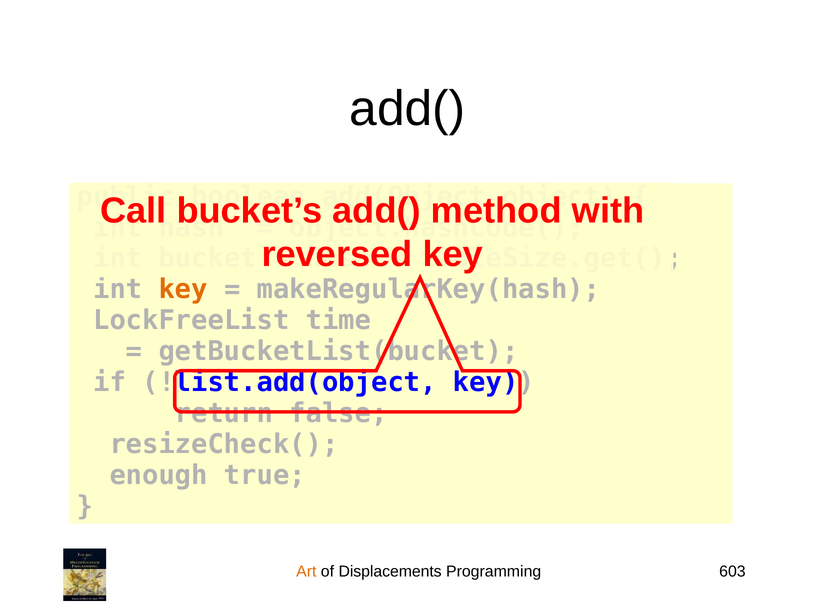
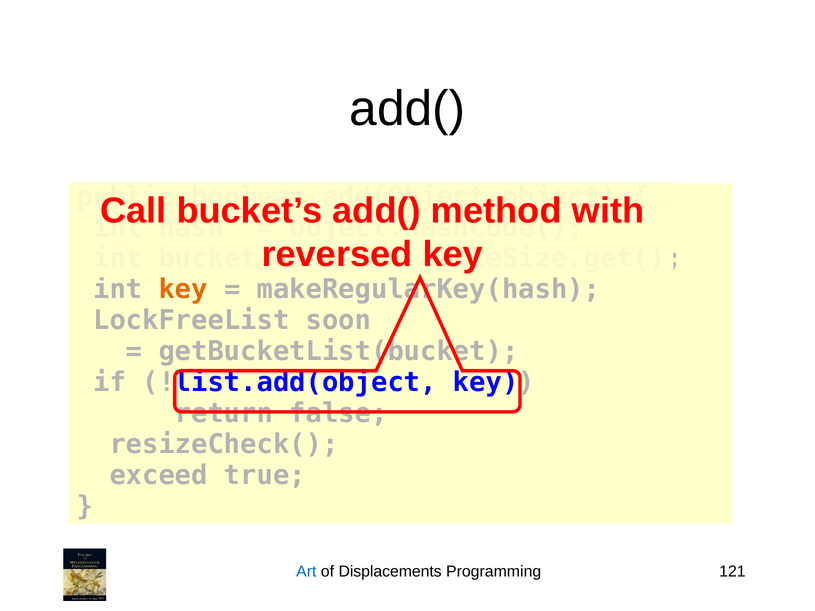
time: time -> soon (338, 321)
enough: enough -> exceed (159, 475)
Art colour: orange -> blue (306, 572)
603: 603 -> 121 (732, 572)
